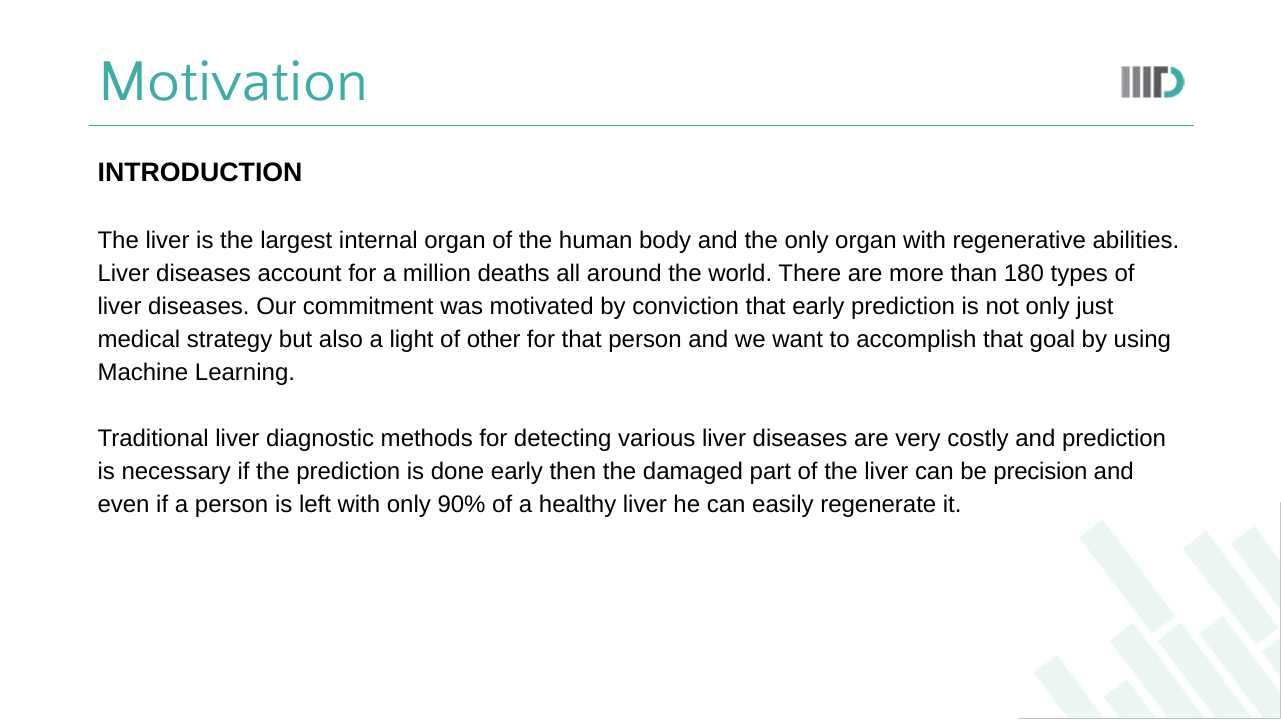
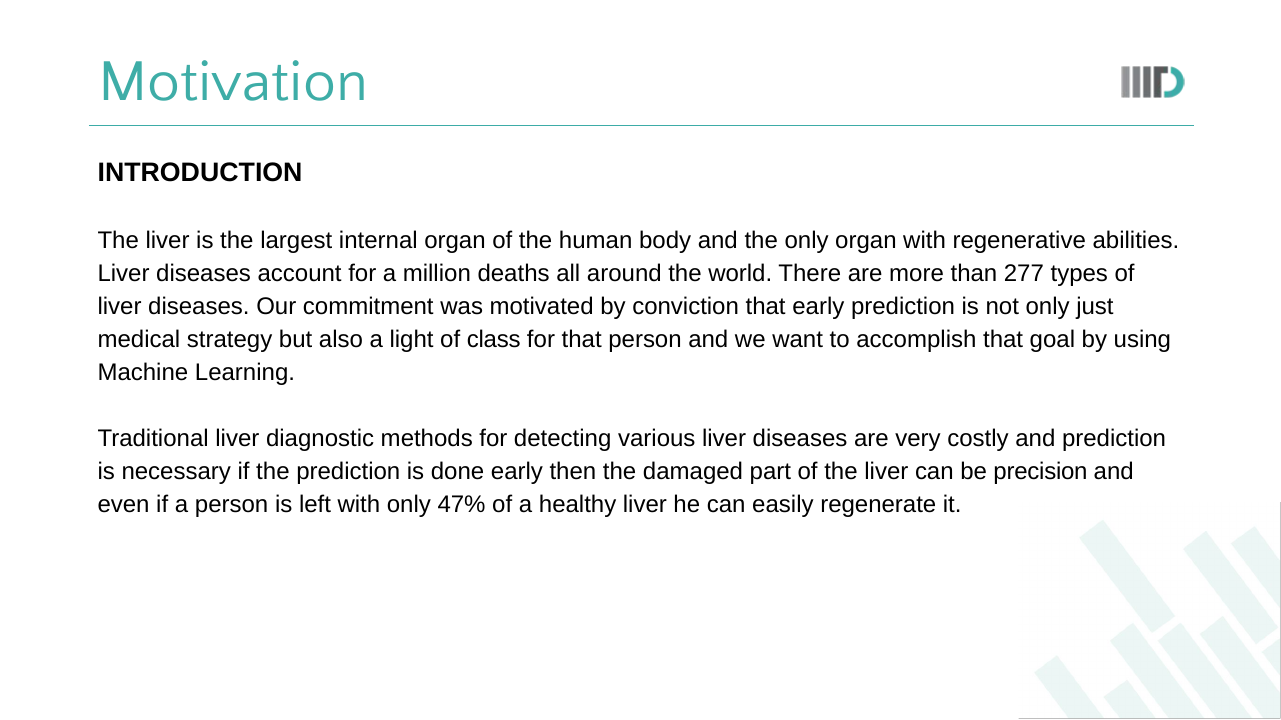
180: 180 -> 277 (1024, 273)
other: other -> class (494, 340)
90%: 90% -> 47% (462, 505)
